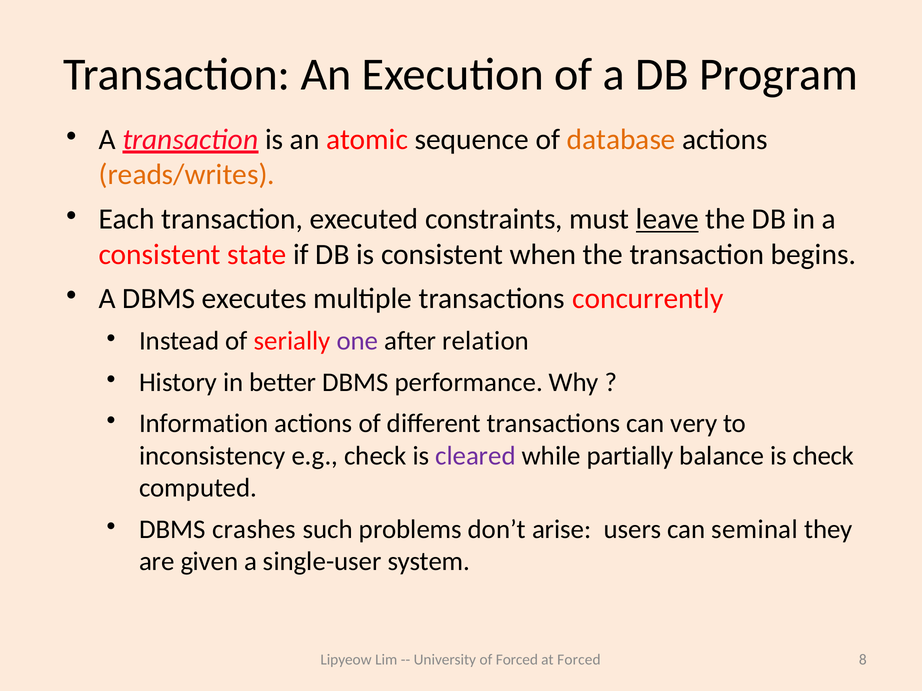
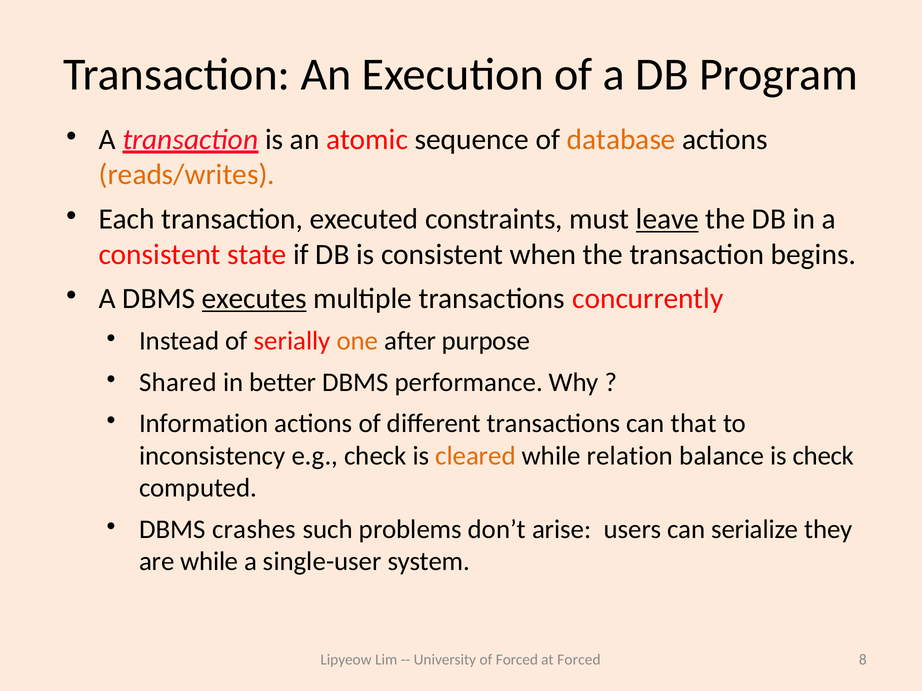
executes underline: none -> present (254, 299)
one colour: purple -> orange (358, 341)
relation: relation -> purpose (486, 341)
History: History -> Shared (178, 383)
very: very -> that (694, 424)
cleared colour: purple -> orange (475, 456)
partially: partially -> relation (630, 456)
seminal: seminal -> serialize (755, 530)
are given: given -> while (209, 562)
